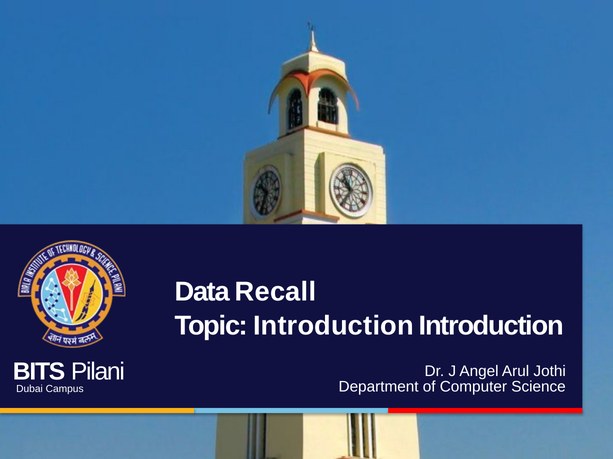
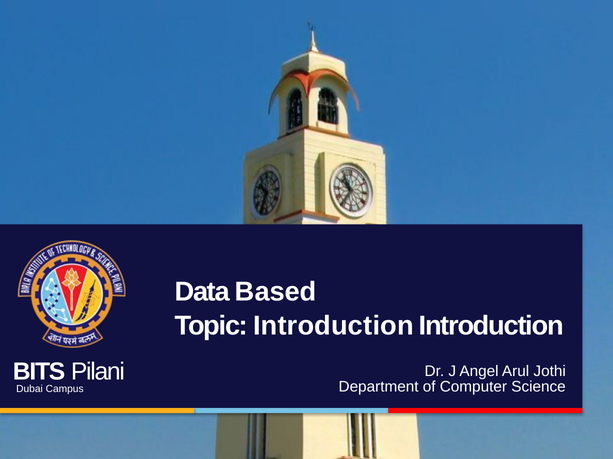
Recall: Recall -> Based (276, 292)
